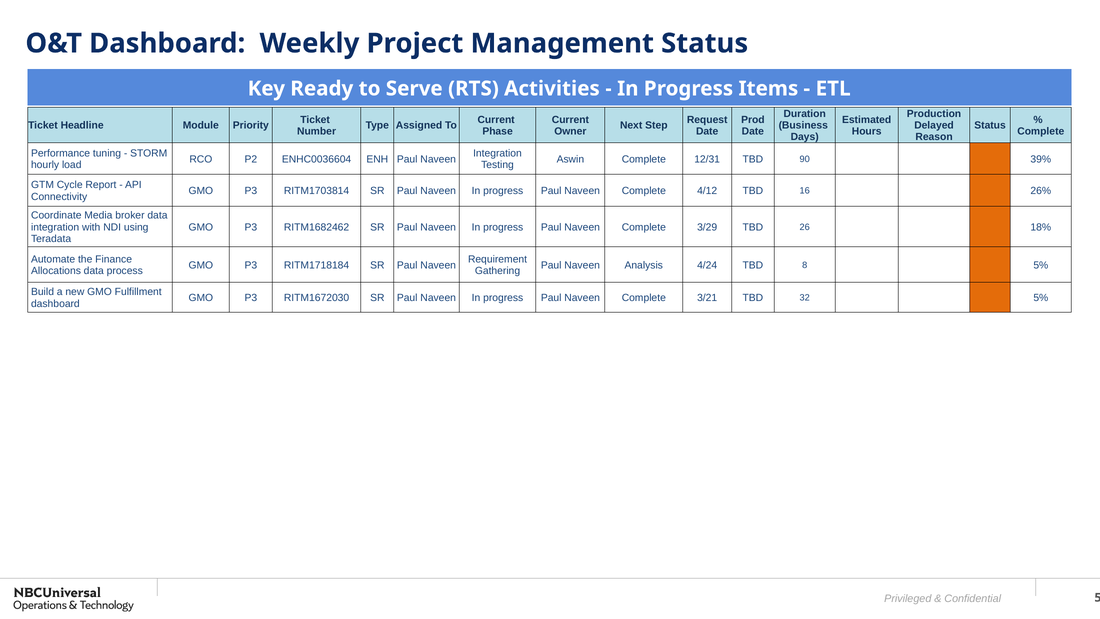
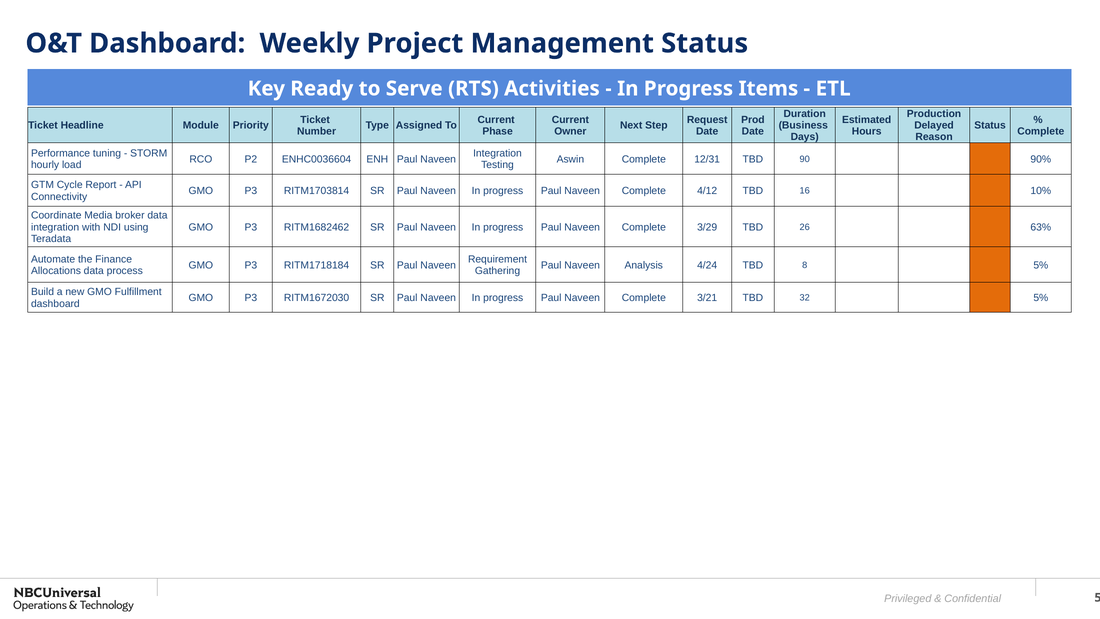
39%: 39% -> 90% (1041, 159)
26%: 26% -> 10% (1041, 191)
18%: 18% -> 63% (1041, 227)
